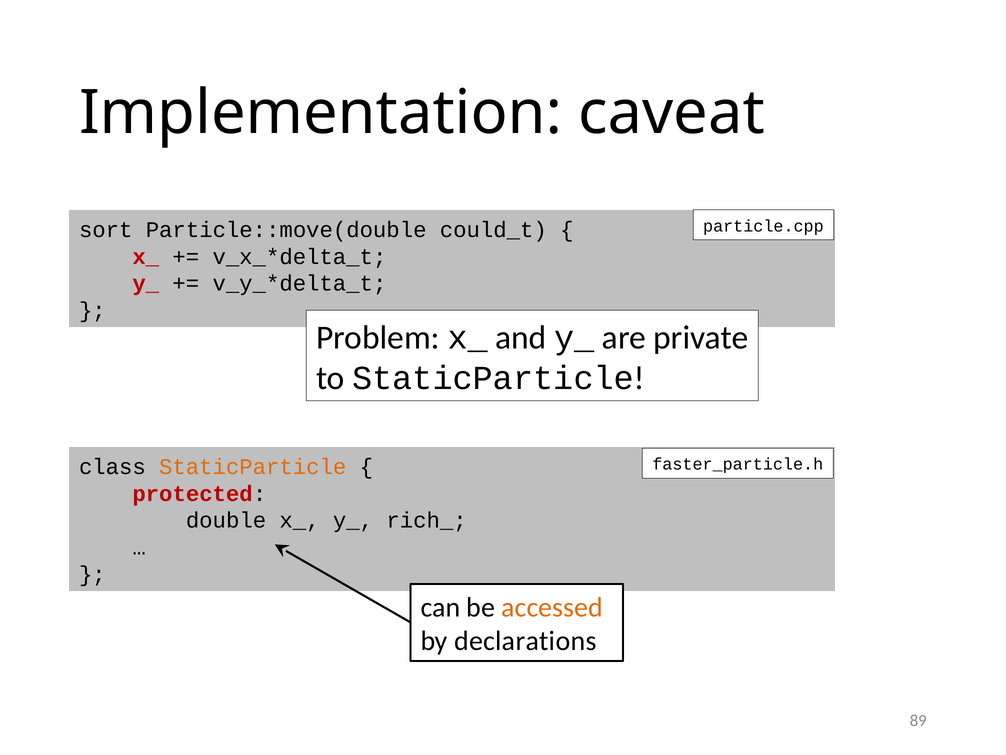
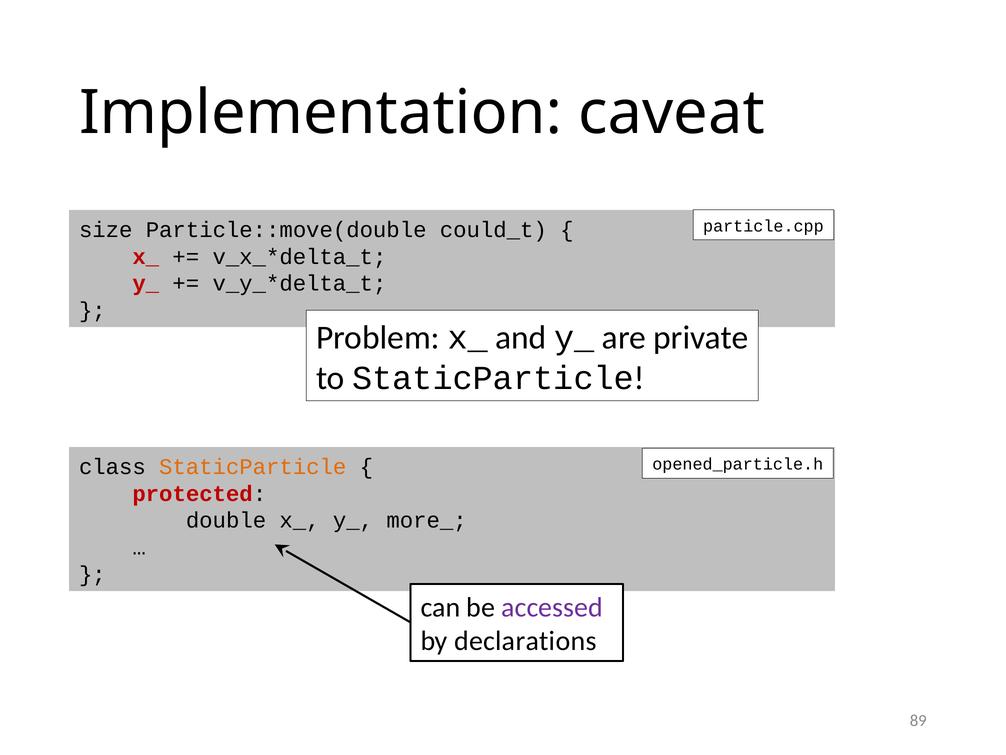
sort: sort -> size (106, 230)
faster_particle.h: faster_particle.h -> opened_particle.h (738, 464)
rich_: rich_ -> more_ (427, 520)
accessed colour: orange -> purple (552, 607)
